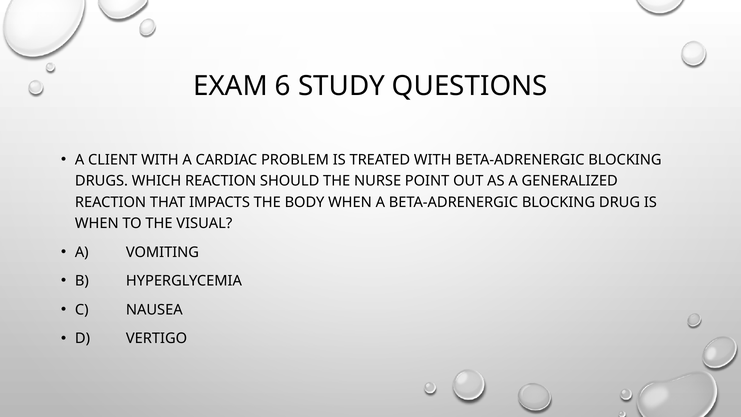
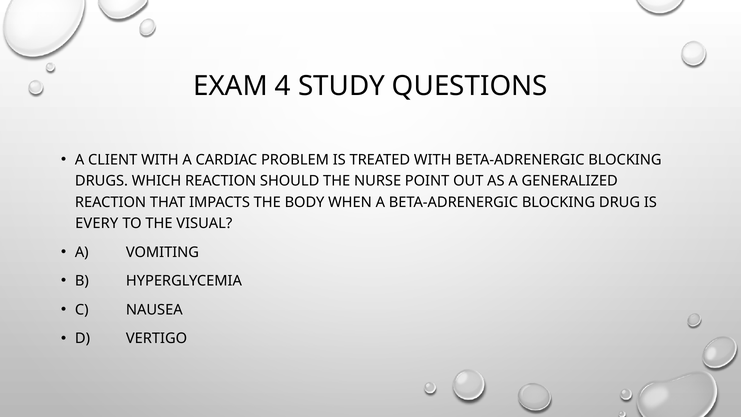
6: 6 -> 4 (283, 86)
WHEN: WHEN -> EVERY (97, 223)
